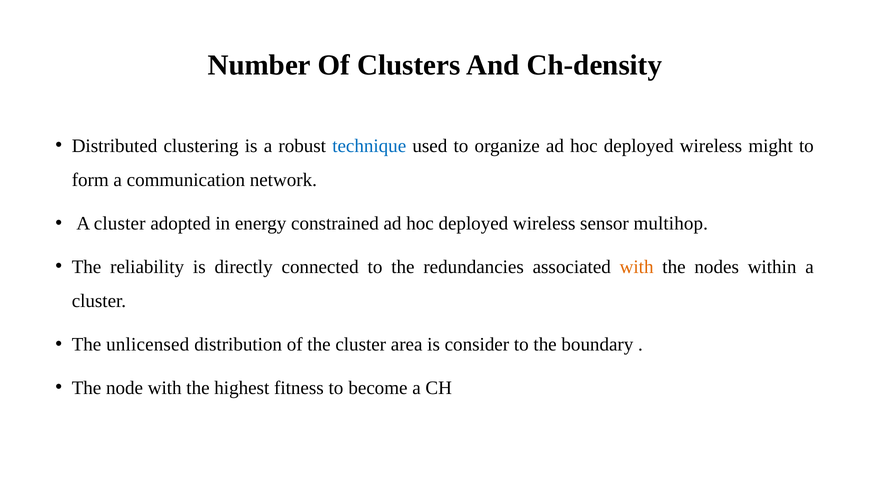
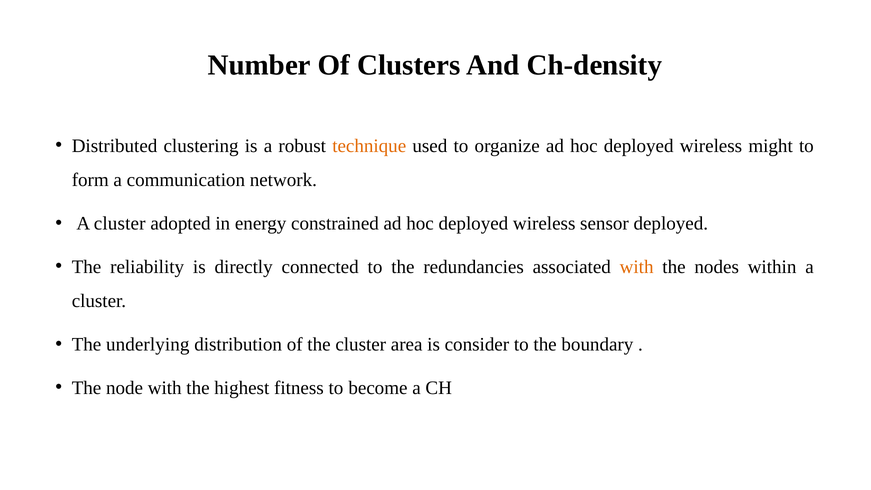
technique colour: blue -> orange (369, 146)
sensor multihop: multihop -> deployed (671, 223)
unlicensed: unlicensed -> underlying (148, 344)
